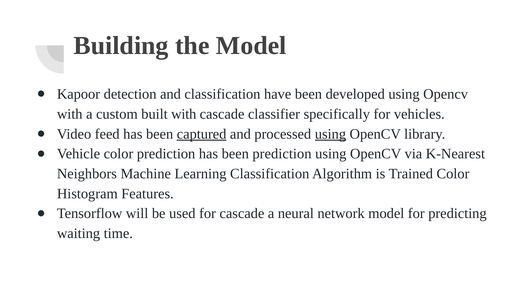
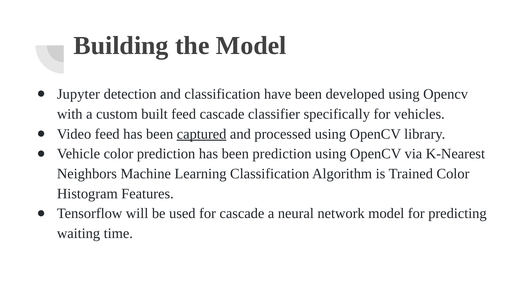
Kapoor: Kapoor -> Jupyter (78, 94)
built with: with -> feed (184, 114)
using underline: present -> none (330, 134)
